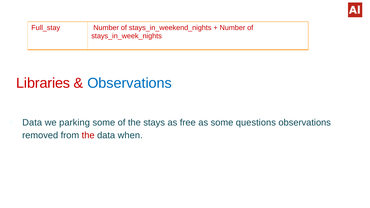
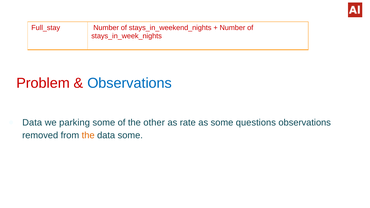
Libraries: Libraries -> Problem (43, 83)
stays: stays -> other (154, 123)
free: free -> rate (188, 123)
the colour: red -> orange (88, 135)
data when: when -> some (130, 135)
